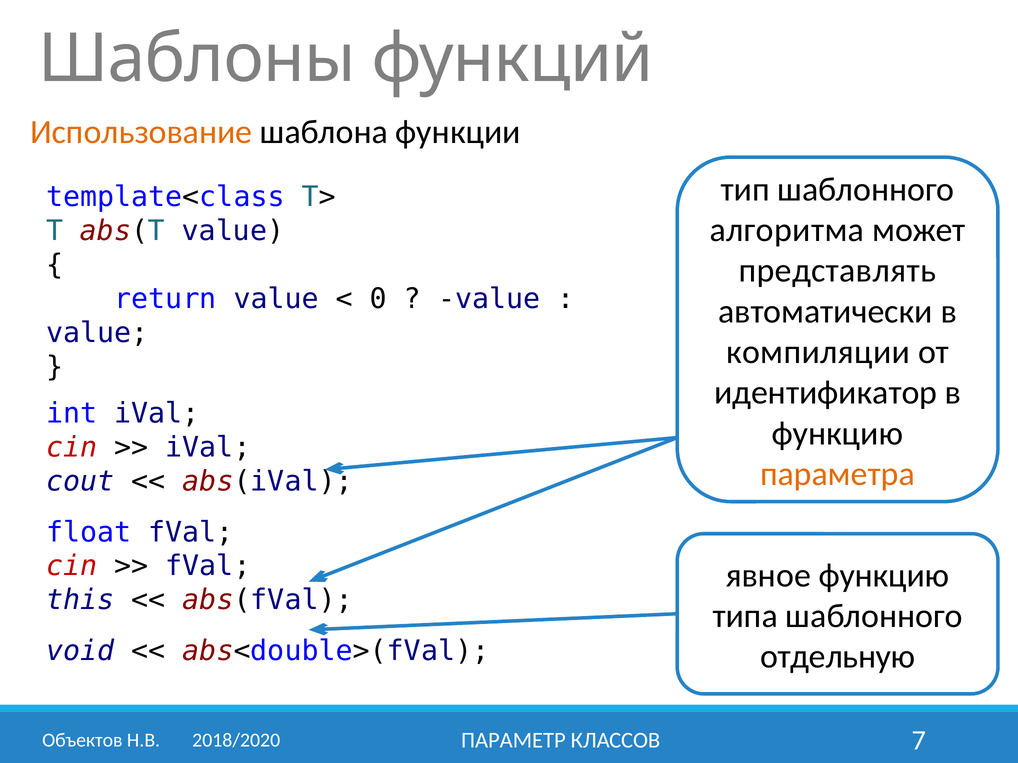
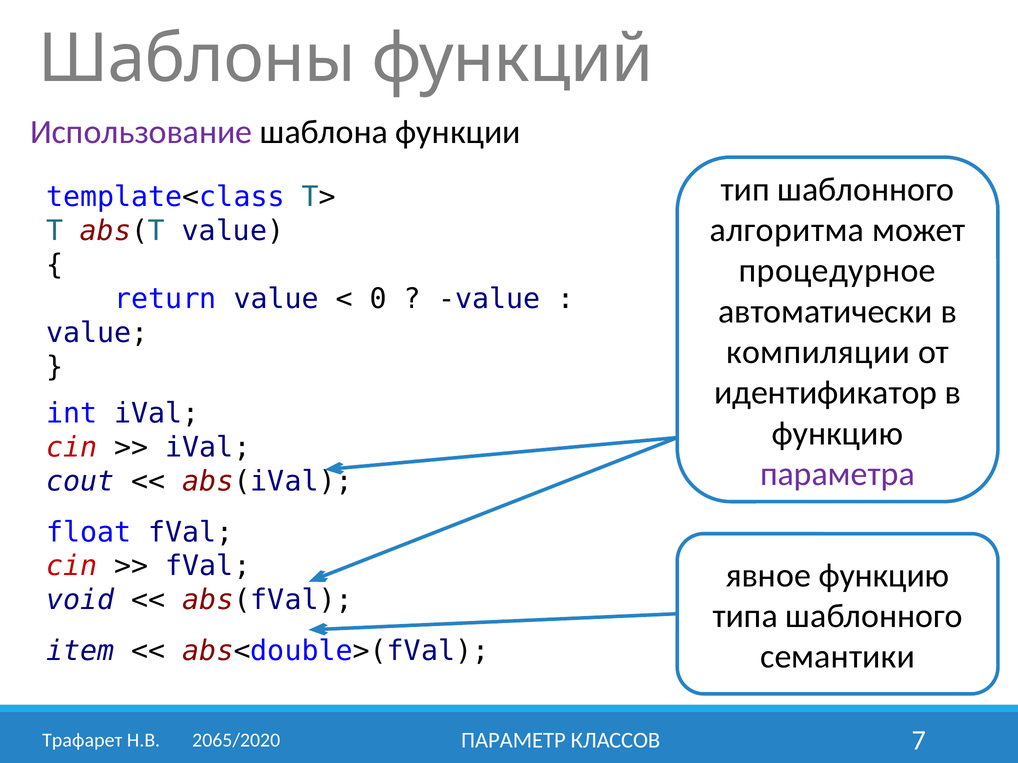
Использование colour: orange -> purple (141, 132)
представлять: представлять -> процедурное (837, 271)
параметра colour: orange -> purple (838, 474)
this: this -> void (80, 600)
void: void -> item (80, 651)
отдельную: отдельную -> семантики (837, 657)
Объектов: Объектов -> Трафарет (82, 741)
2018/2020: 2018/2020 -> 2065/2020 (236, 741)
